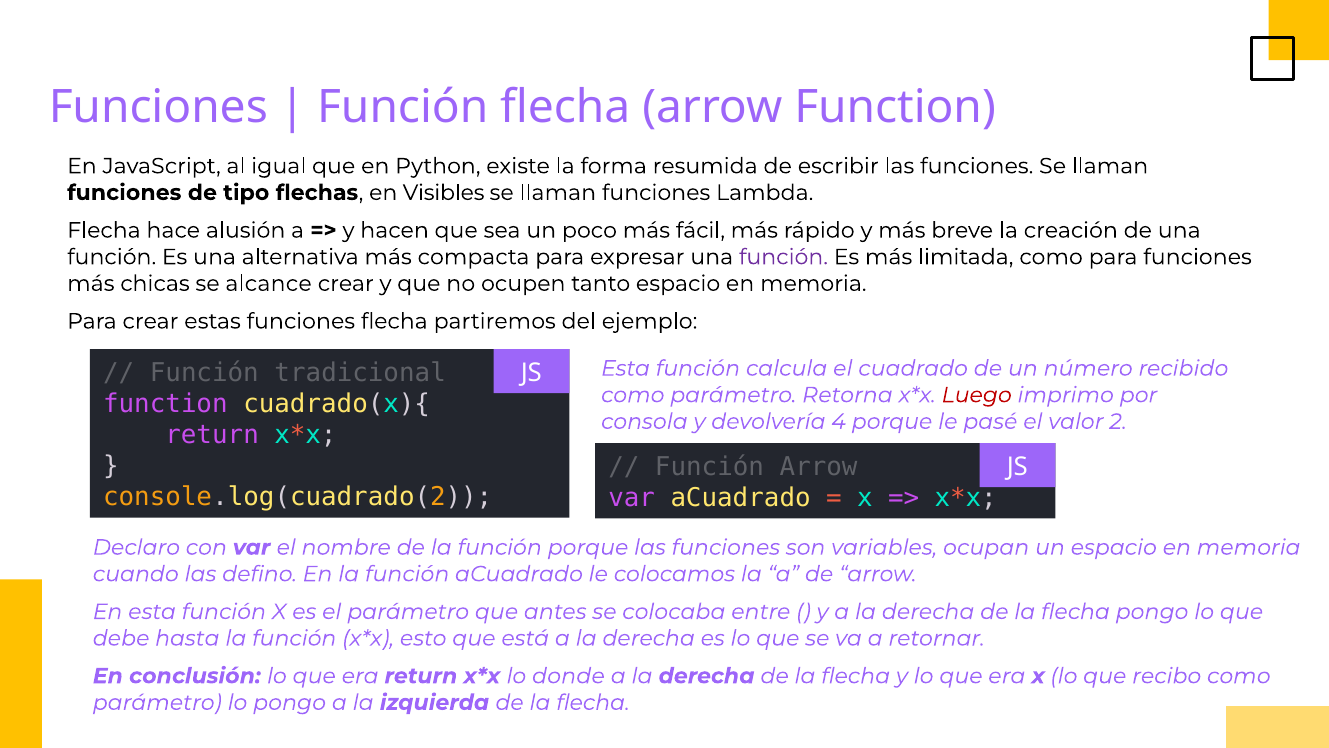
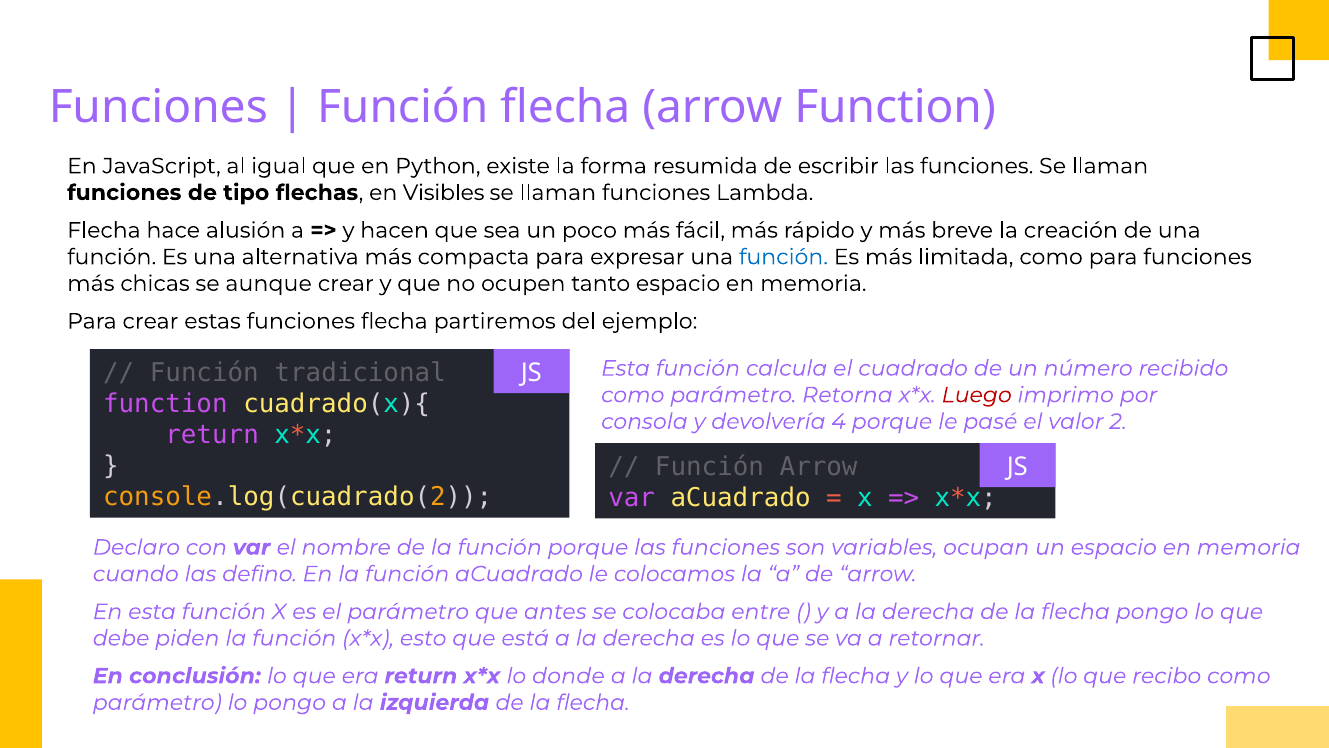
función colour: purple -> blue (783, 257)
alcance: alcance -> aunque (269, 283)
hasta: hasta -> piden (187, 638)
